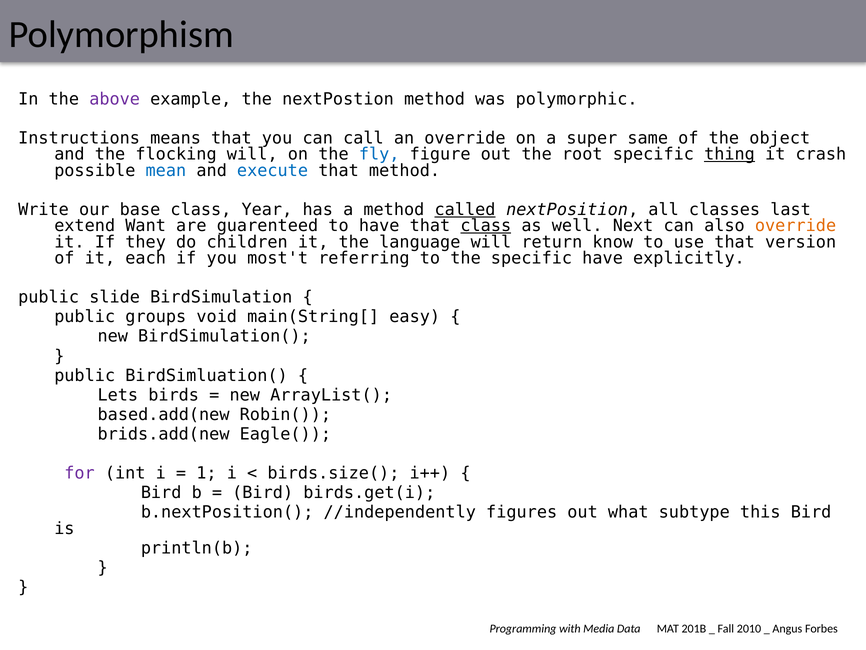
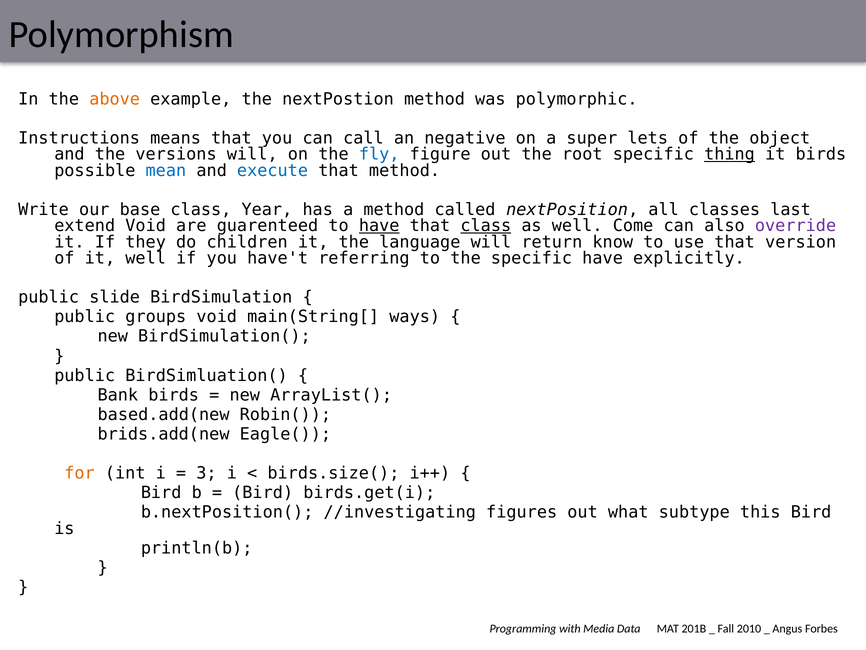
above colour: purple -> orange (115, 99)
an override: override -> negative (465, 138)
same: same -> lets (648, 138)
flocking: flocking -> versions (176, 154)
it crash: crash -> birds (821, 154)
called underline: present -> none (465, 210)
extend Want: Want -> Void (146, 226)
have underline: none -> present (379, 226)
Next: Next -> Come (633, 226)
override colour: orange -> purple (796, 226)
it each: each -> well (146, 258)
most't: most't -> have't (278, 258)
easy: easy -> ways (415, 317)
Lets: Lets -> Bank (118, 395)
for colour: purple -> orange (80, 473)
1: 1 -> 3 (206, 473)
//independently: //independently -> //investigating (400, 512)
